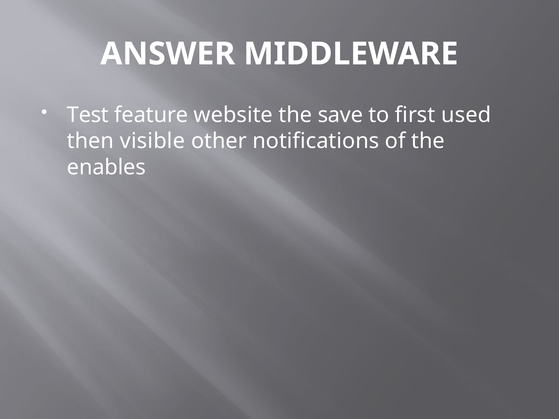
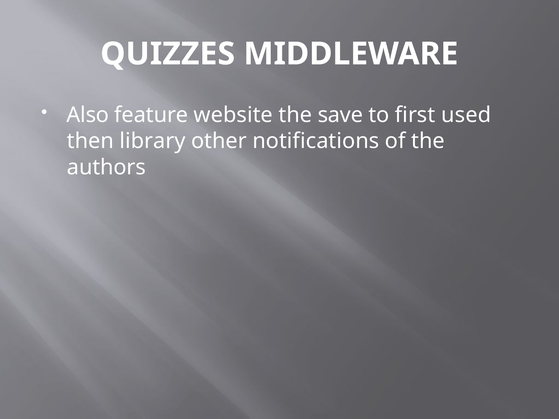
ANSWER: ANSWER -> QUIZZES (168, 54)
Test: Test -> Also (88, 115)
visible: visible -> library (153, 141)
enables: enables -> authors (106, 167)
